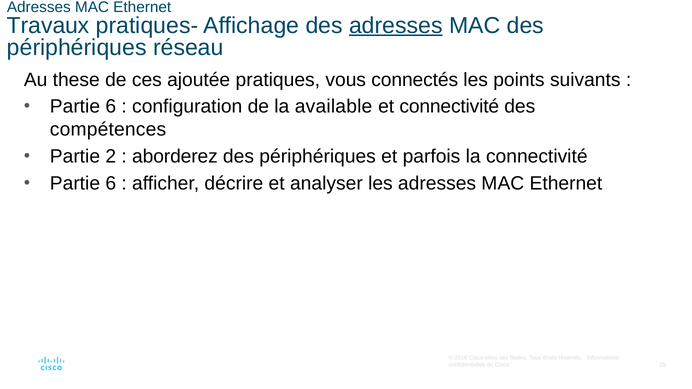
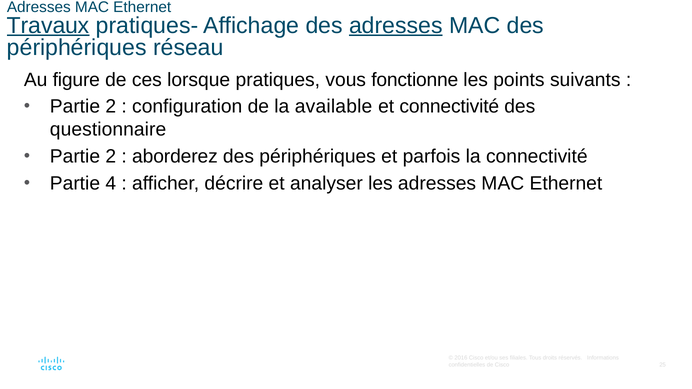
Travaux underline: none -> present (48, 25)
these: these -> figure (76, 80)
ajoutée: ajoutée -> lorsque (199, 80)
connectés: connectés -> fonctionne (415, 80)
6: 6 -> 2 (111, 107)
compétences: compétences -> questionnaire (108, 130)
6: 6 -> 4 (111, 184)
